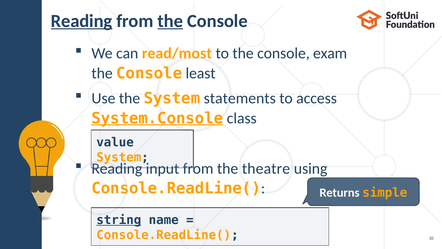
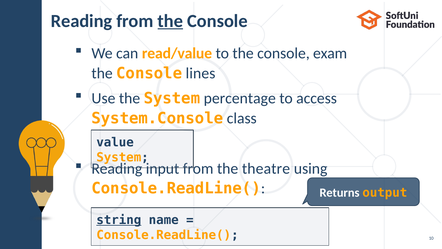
Reading underline: present -> none (82, 21)
read/most: read/most -> read/value (177, 53)
least: least -> lines (201, 73)
statements: statements -> percentage (240, 98)
System.Console underline: present -> none (157, 118)
simple: simple -> output (385, 192)
